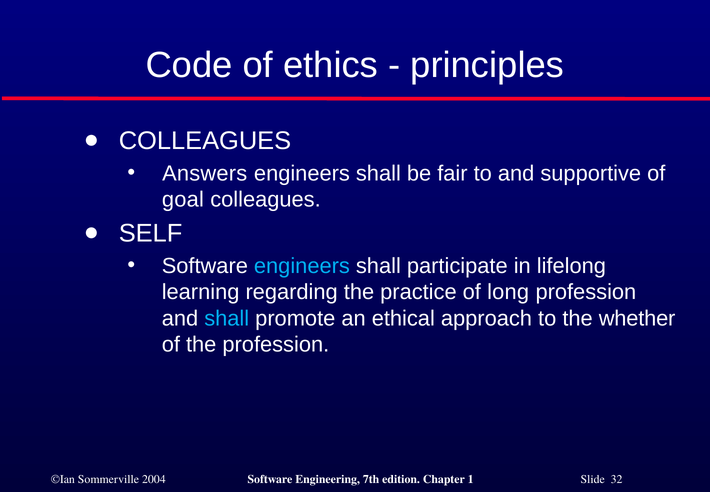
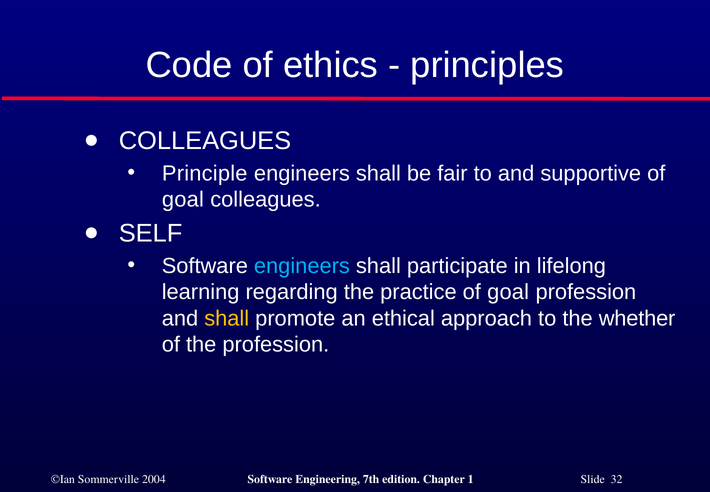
Answers: Answers -> Principle (205, 173)
practice of long: long -> goal (508, 292)
shall colour: light blue -> yellow (227, 318)
